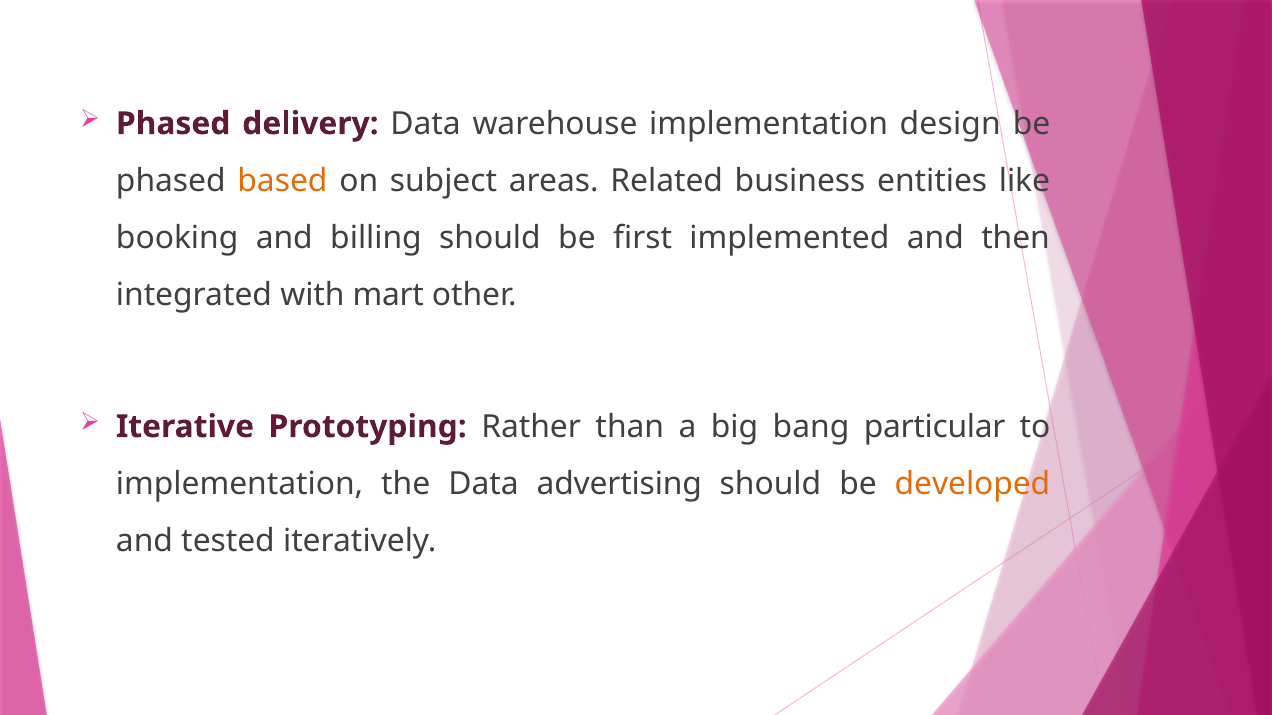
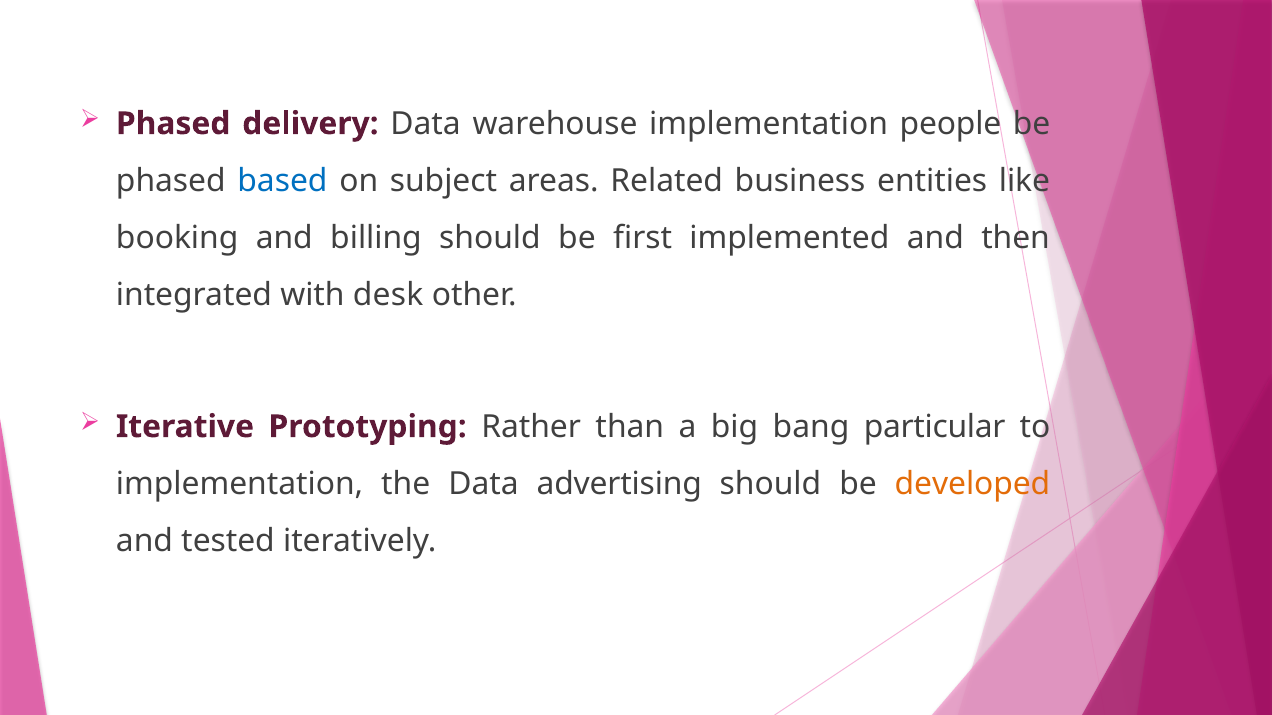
design: design -> people (950, 124)
based colour: orange -> blue (282, 181)
mart: mart -> desk (388, 295)
